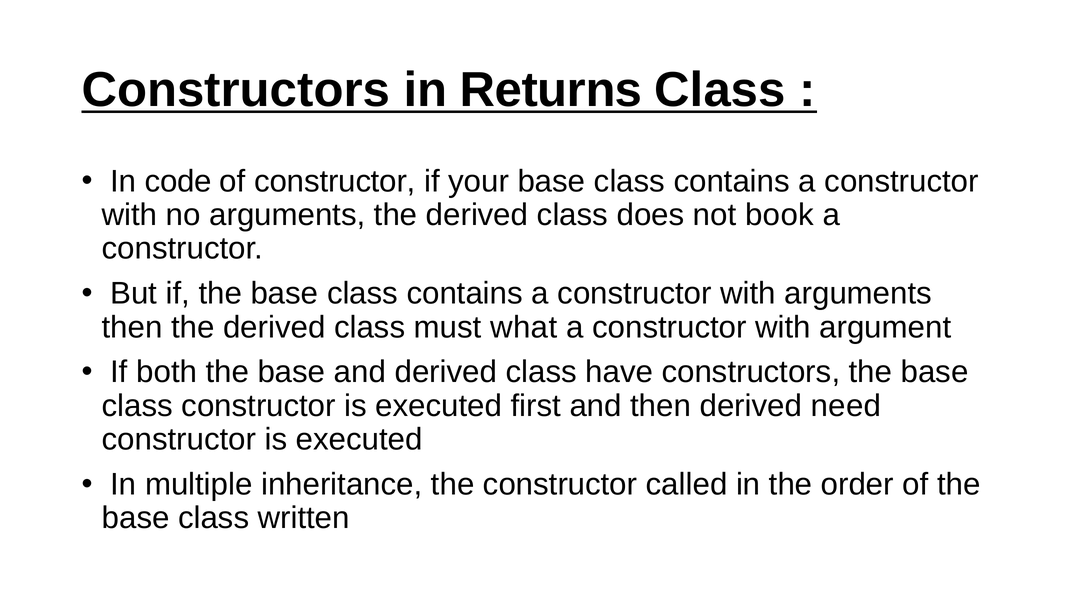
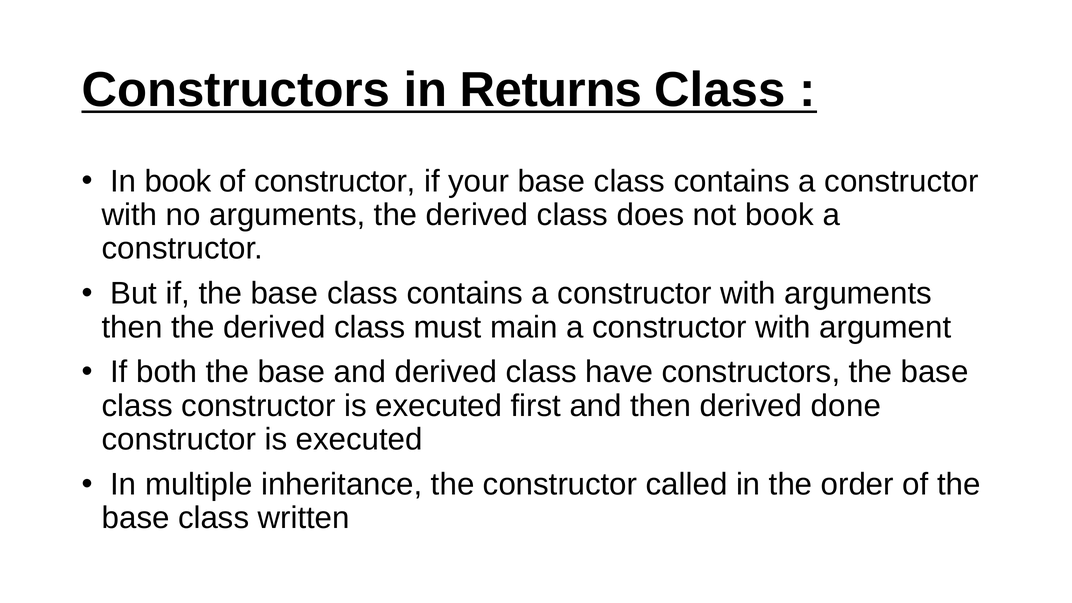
In code: code -> book (178, 181)
what: what -> main (524, 327)
need: need -> done (846, 406)
